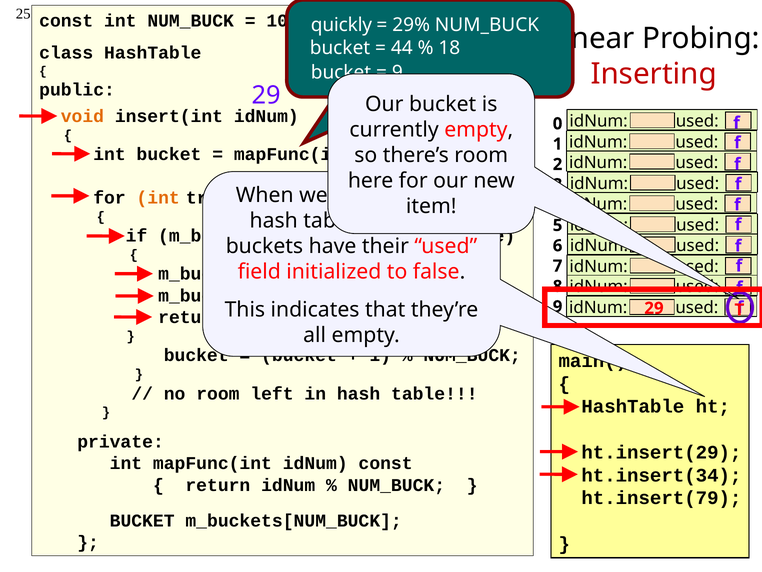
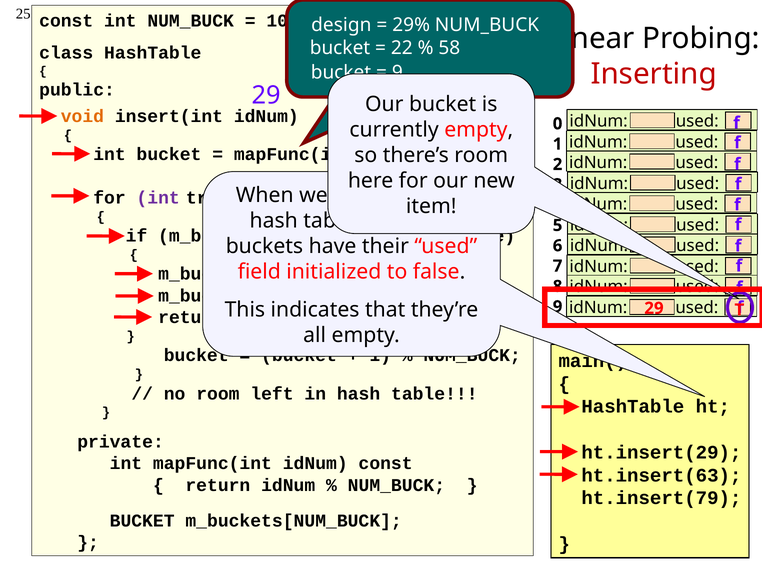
quickly: quickly -> design (341, 25)
44: 44 -> 22 (402, 48)
18: 18 -> 58 (449, 48)
int colour: orange -> purple (158, 198)
ht.insert(34: ht.insert(34 -> ht.insert(63 (661, 475)
